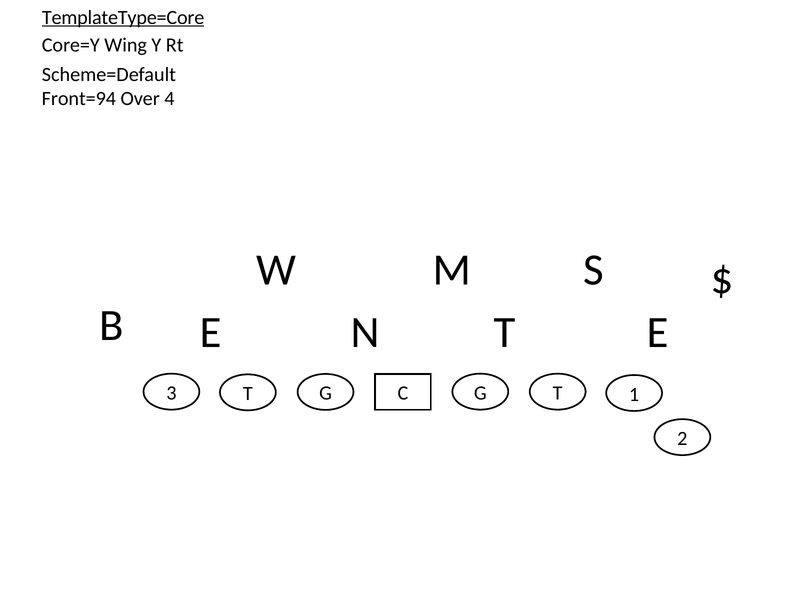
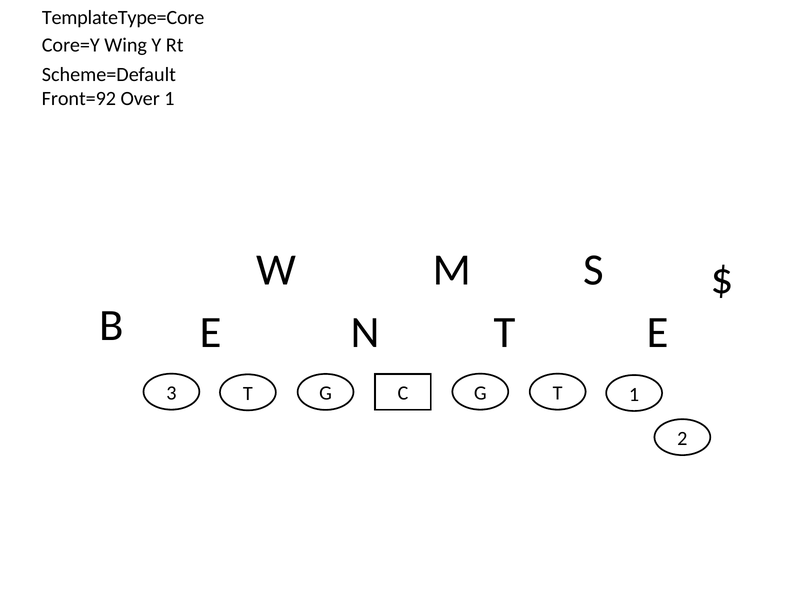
TemplateType=Core underline: present -> none (123, 17)
Front=94: Front=94 -> Front=92 (79, 99)
Over 4: 4 -> 1 (169, 99)
